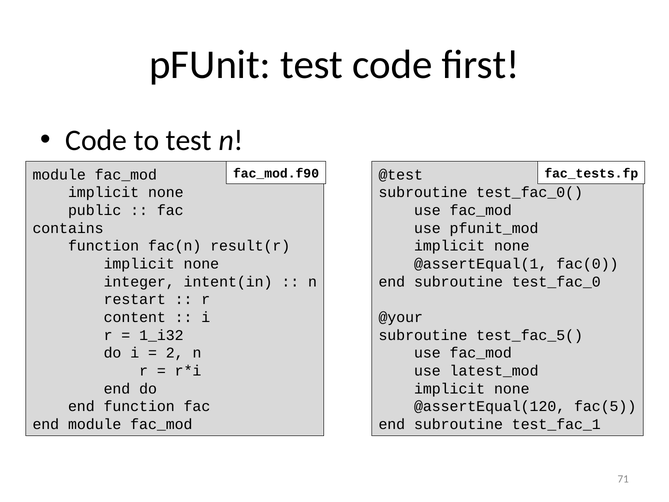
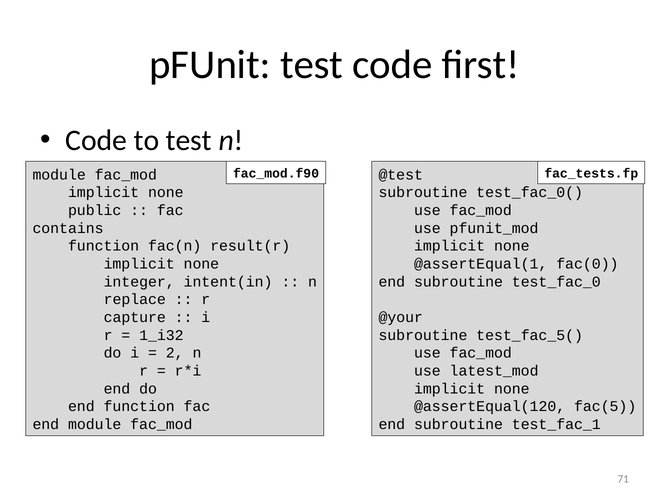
restart: restart -> replace (135, 299)
content: content -> capture (135, 317)
